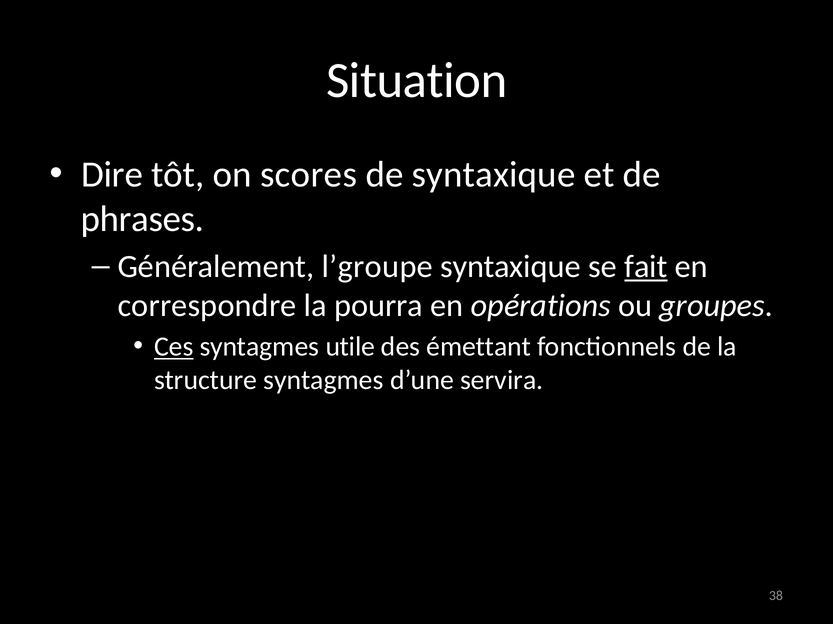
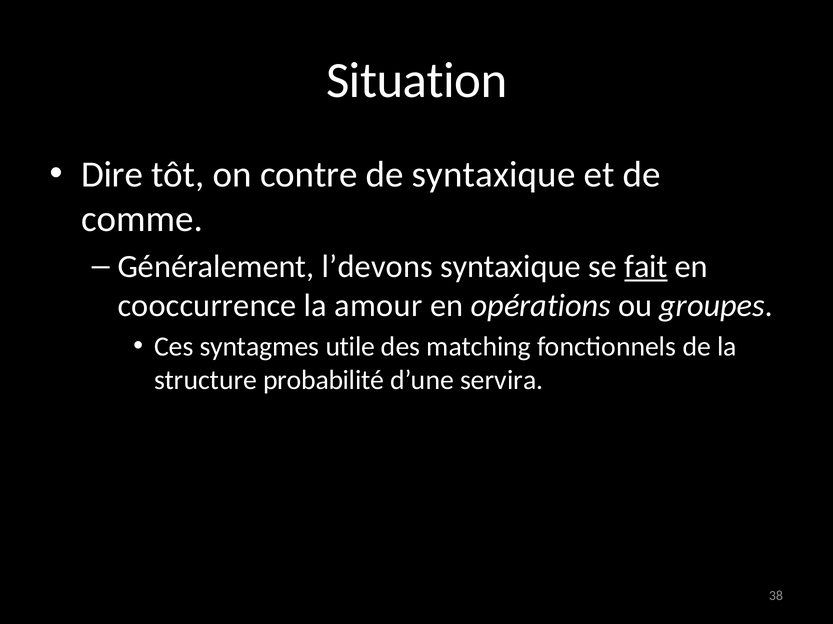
scores: scores -> contre (309, 175)
phrases: phrases -> comme (142, 219)
l’groupe: l’groupe -> l’devons (377, 267)
correspondre: correspondre -> cooccurrence (207, 306)
pourra: pourra -> amour (378, 306)
Ces underline: present -> none (174, 347)
émettant: émettant -> matching (479, 347)
structure syntagmes: syntagmes -> probabilité (324, 380)
